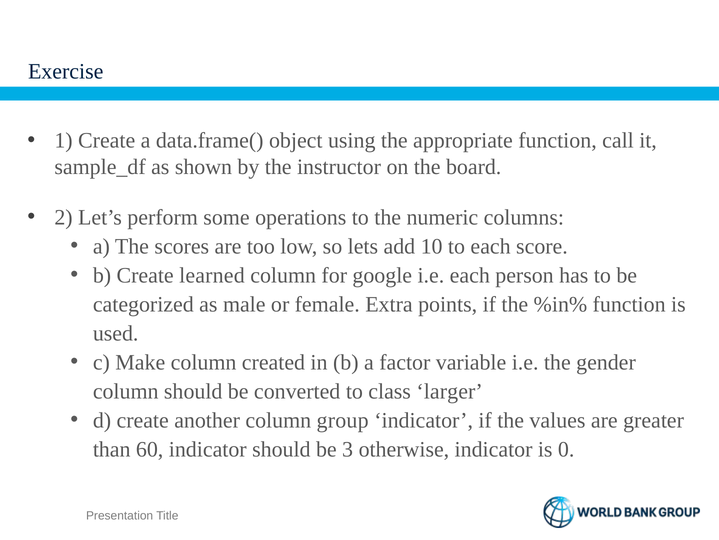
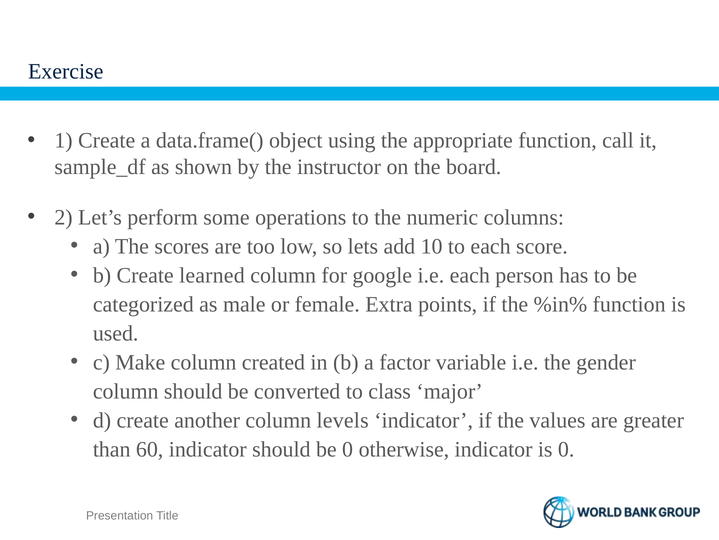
larger: larger -> major (450, 391)
group: group -> levels (343, 420)
be 3: 3 -> 0 (348, 449)
